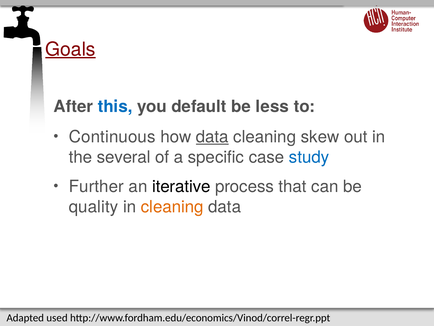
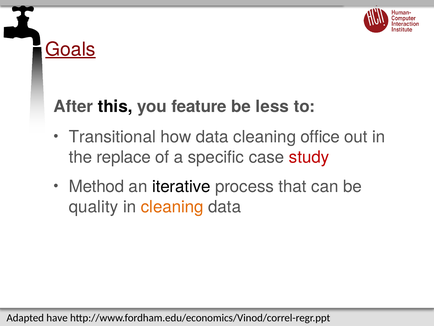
this colour: blue -> black (115, 106)
default: default -> feature (199, 106)
Continuous: Continuous -> Transitional (112, 137)
data underline: present -> none (212, 137)
skew: skew -> office (320, 137)
several: several -> replace (124, 157)
study colour: blue -> red (309, 157)
Further: Further -> Method (97, 186)
used: used -> have (57, 317)
